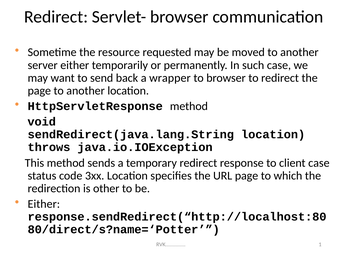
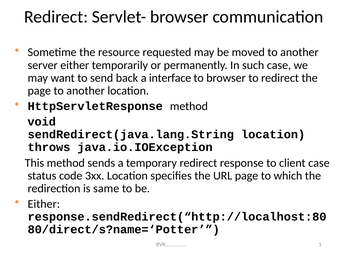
wrapper: wrapper -> interface (170, 78)
other: other -> same (106, 189)
